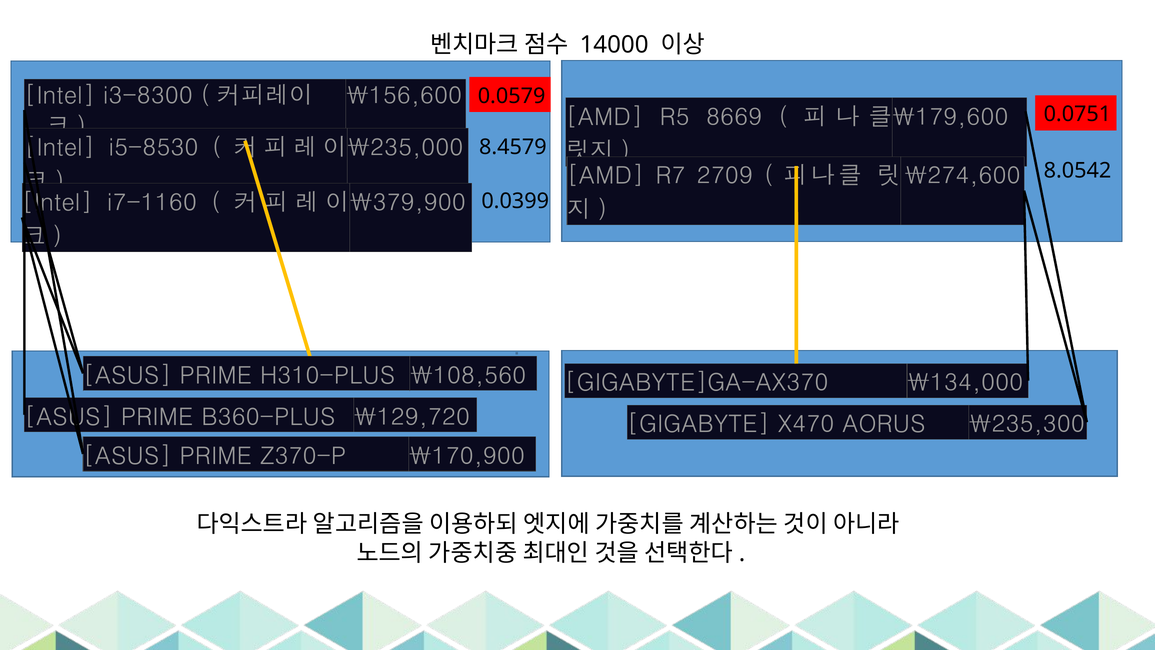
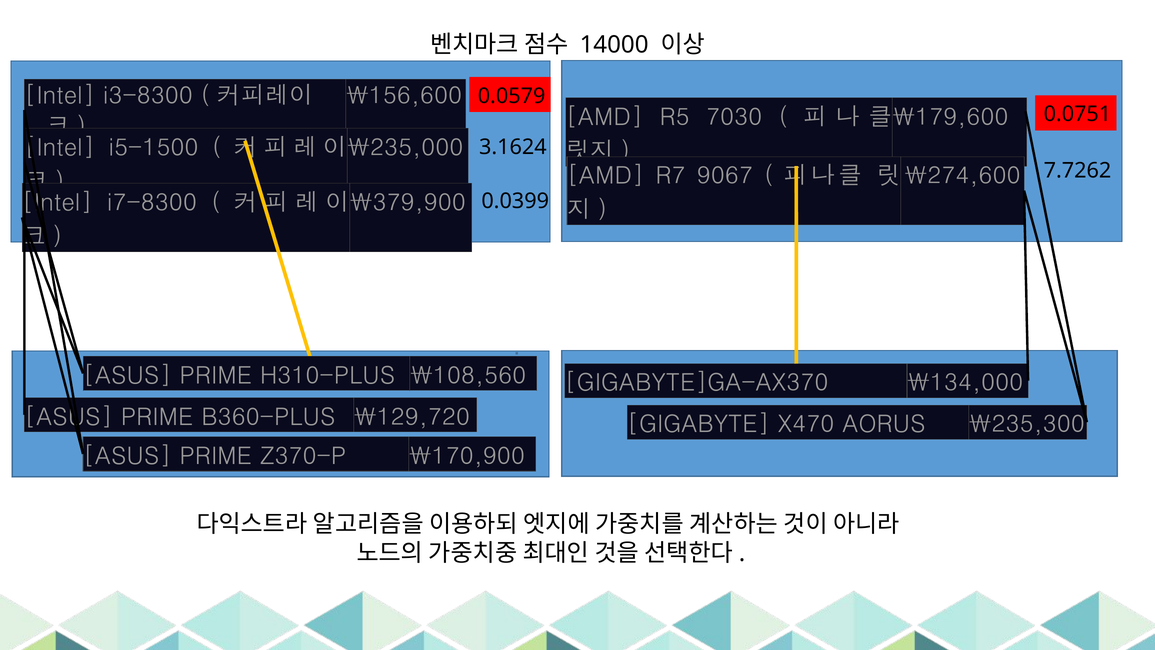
8669: 8669 -> 7030 (734, 117)
i5-8530: i5-8530 -> i5-1500 (154, 148)
8.4579: 8.4579 -> 3.1624 (513, 147)
8.0542: 8.0542 -> 7.7262 (1078, 170)
2709: 2709 -> 9067 (725, 176)
i7-1160: i7-1160 -> i7-8300 (152, 203)
